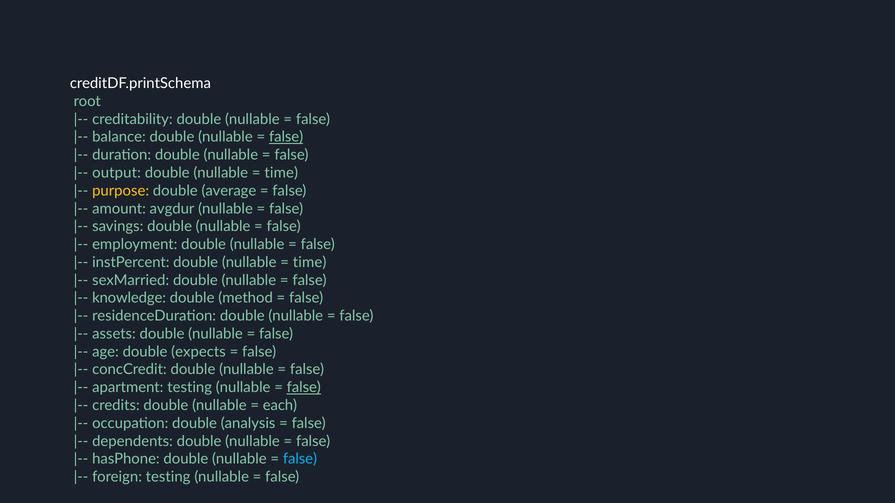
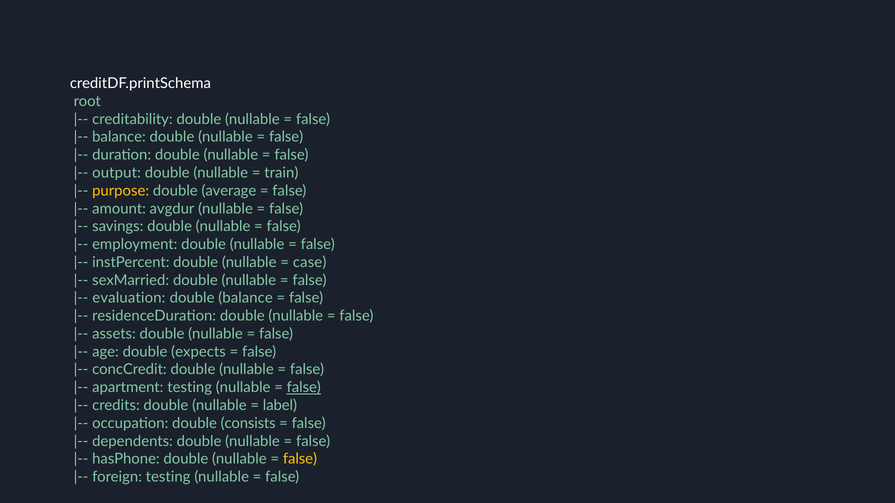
false underline: present -> none (286, 137)
time: time -> train (281, 173)
time: time -> case (310, 262)
knowledge: knowledge -> evaluation (129, 298)
double method: method -> balance (246, 298)
each: each -> label (280, 406)
analysis: analysis -> consists (248, 424)
false colour: light blue -> yellow (300, 459)
